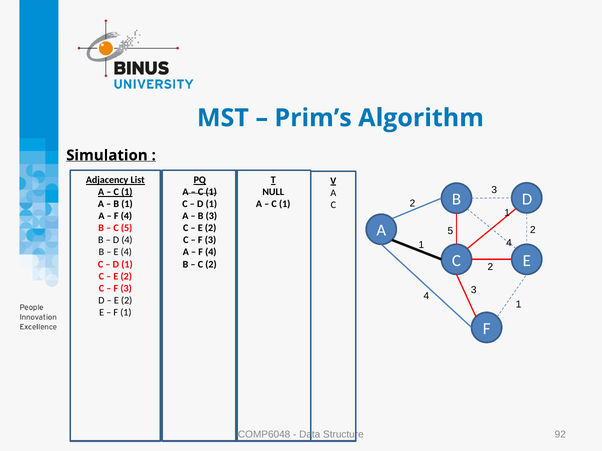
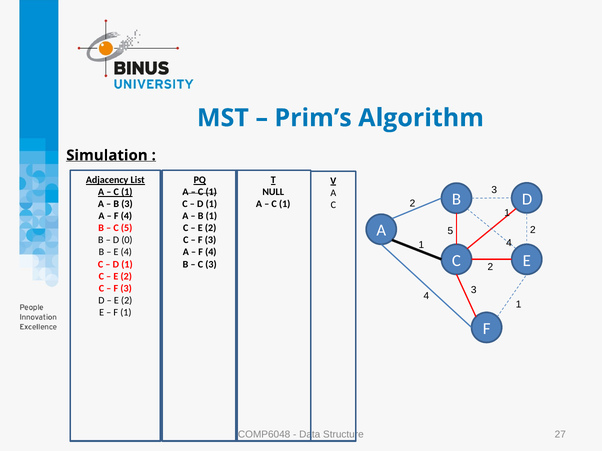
B 1: 1 -> 3 (127, 204)
B 3: 3 -> 1 (211, 216)
D 4: 4 -> 0 (127, 240)
C 2: 2 -> 3 (211, 265)
92: 92 -> 27 (560, 435)
